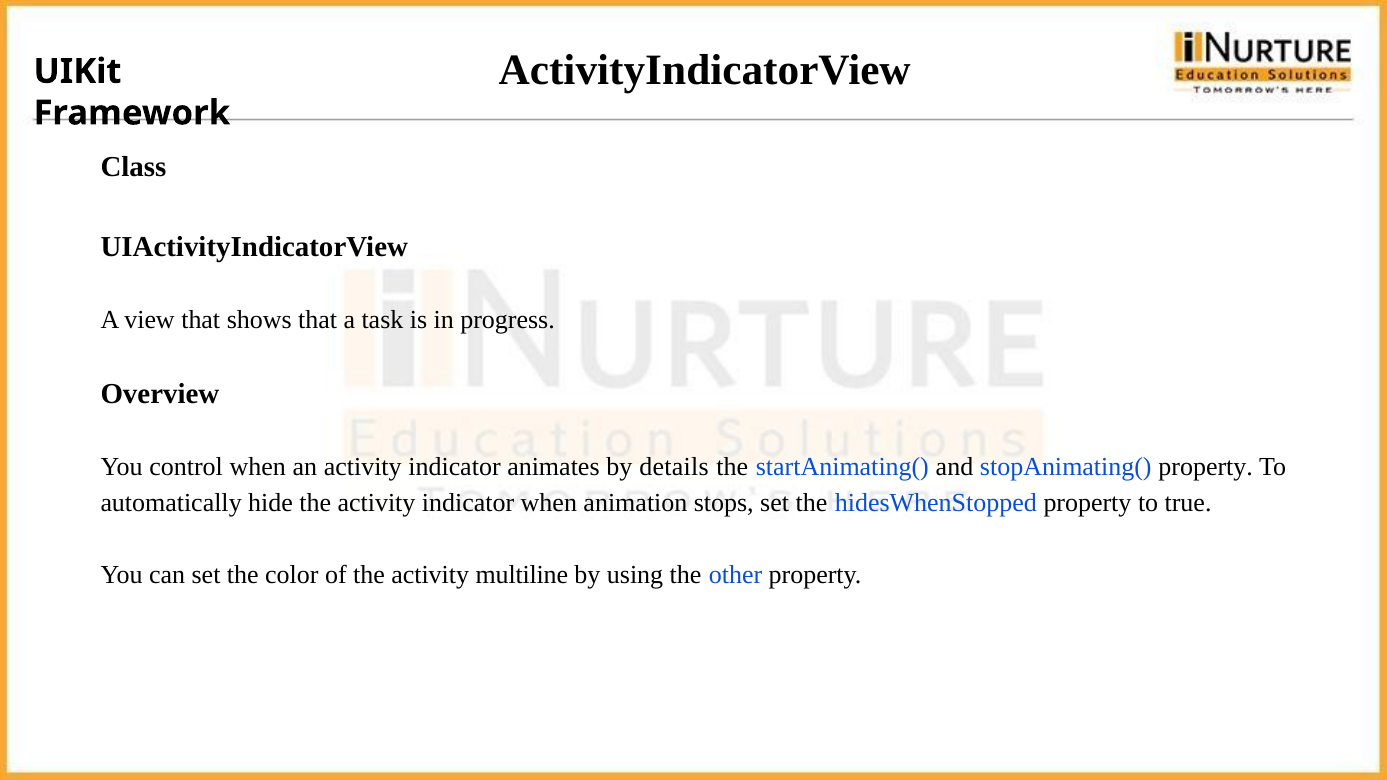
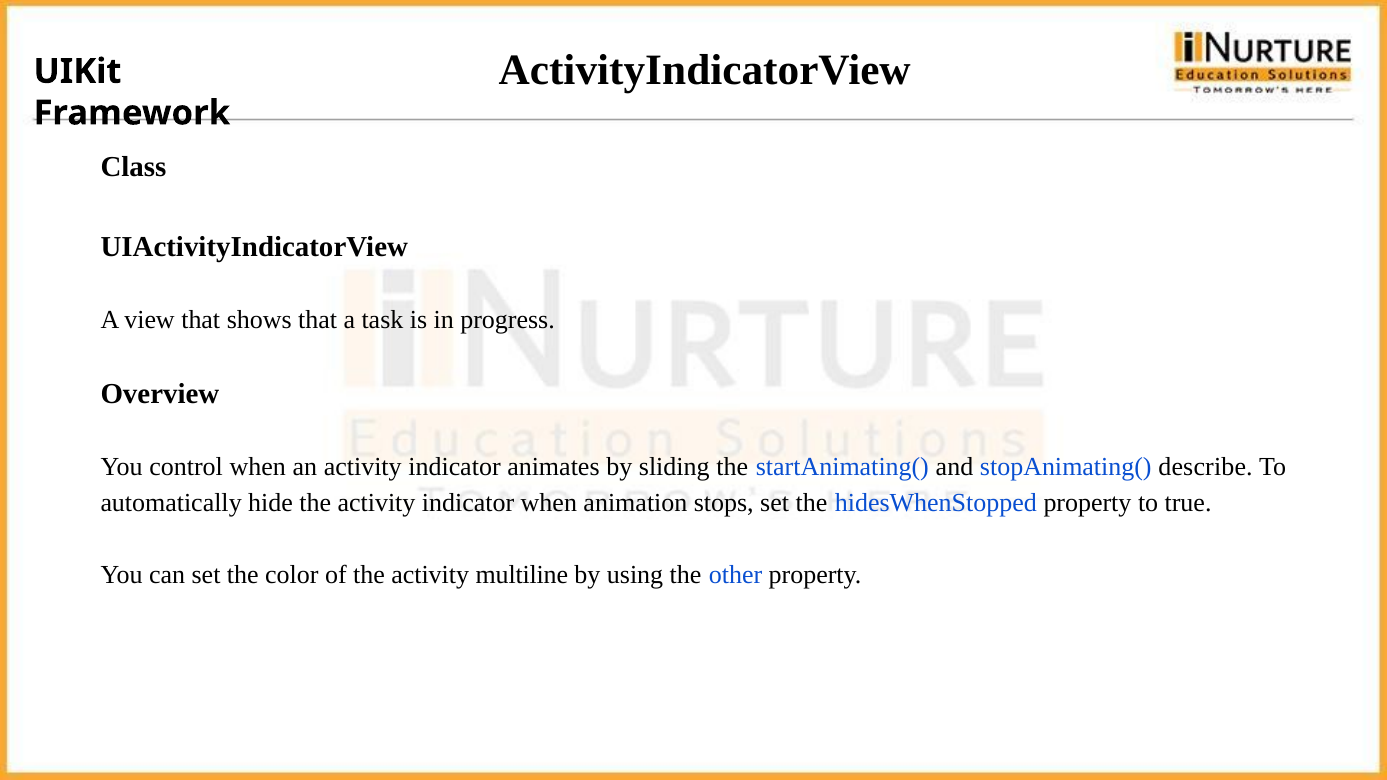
details: details -> sliding (674, 467)
stopAnimating( property: property -> describe (1206, 467)
